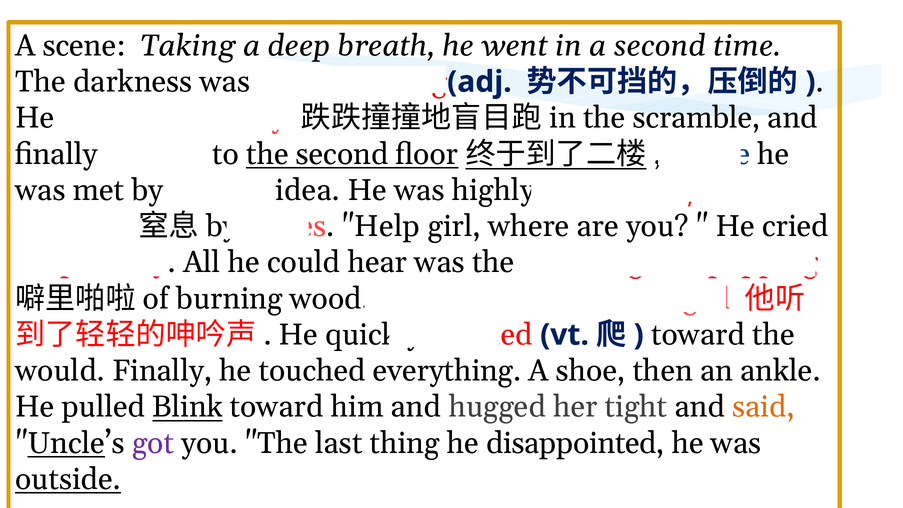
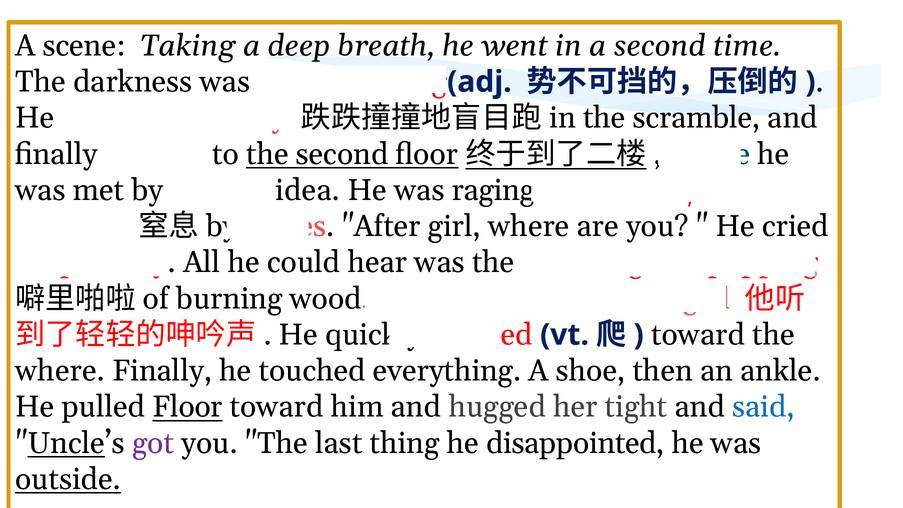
highly: highly -> raging (494, 190)
Help: Help -> After (381, 226)
would: would -> where (60, 371)
pulled Blink: Blink -> Floor (188, 407)
said colour: orange -> blue (763, 407)
